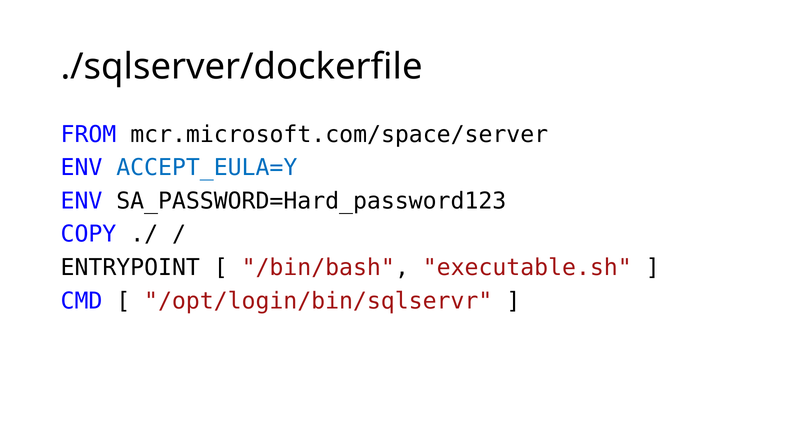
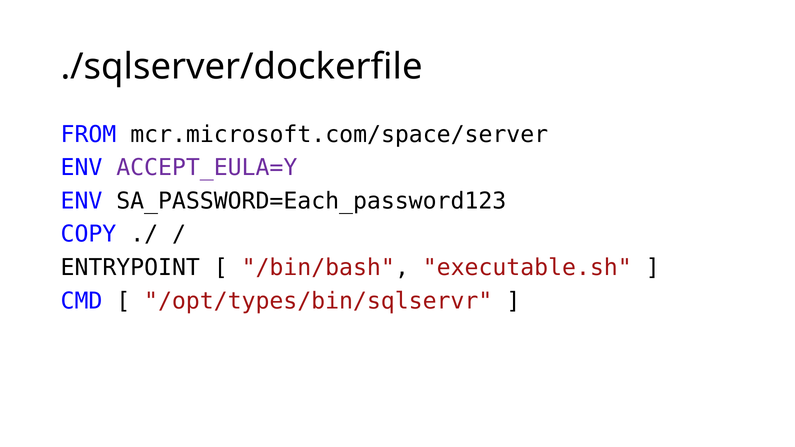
ACCEPT_EULA=Y colour: blue -> purple (207, 168)
SA_PASSWORD=Hard_password123: SA_PASSWORD=Hard_password123 -> SA_PASSWORD=Each_password123 (311, 201)
/opt/login/bin/sqlservr: /opt/login/bin/sqlservr -> /opt/types/bin/sqlservr (318, 301)
